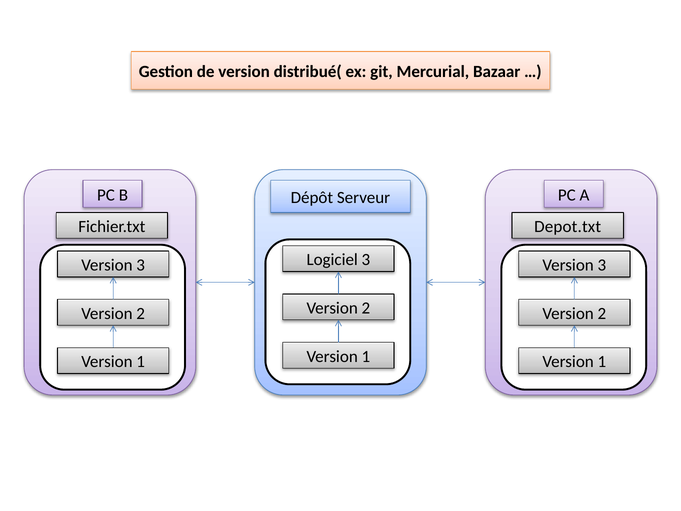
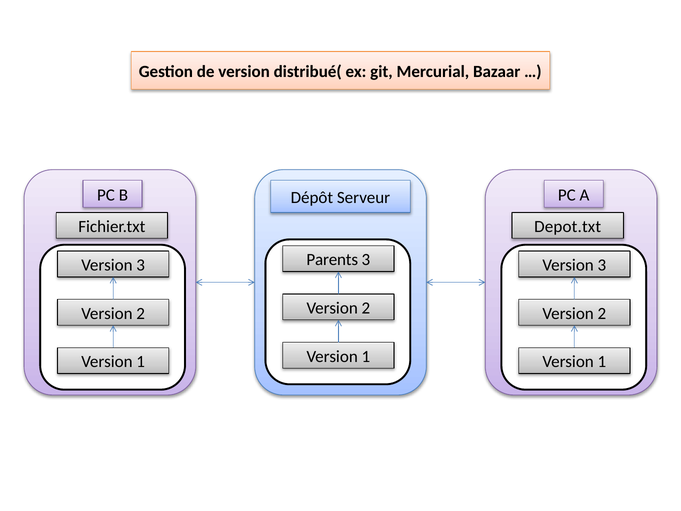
Logiciel: Logiciel -> Parents (332, 260)
